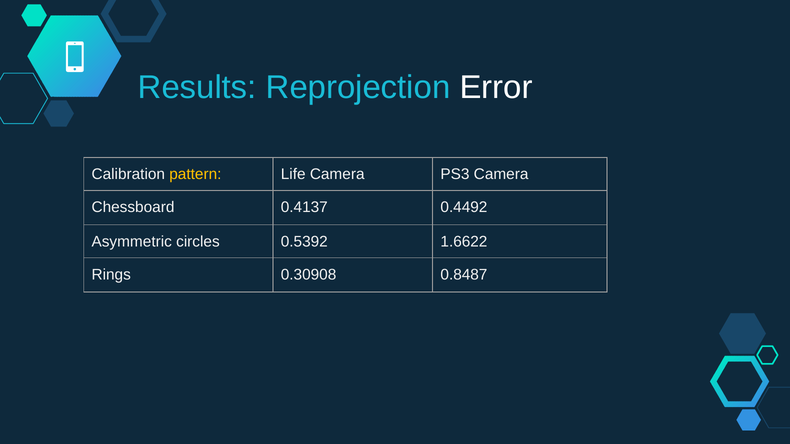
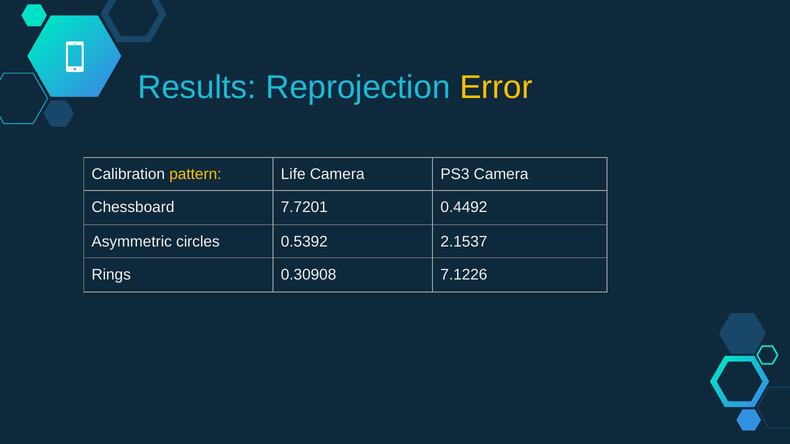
Error colour: white -> yellow (496, 87)
0.4137: 0.4137 -> 7.7201 (304, 208)
1.6622: 1.6622 -> 2.1537 (464, 242)
0.8487: 0.8487 -> 7.1226 (464, 275)
